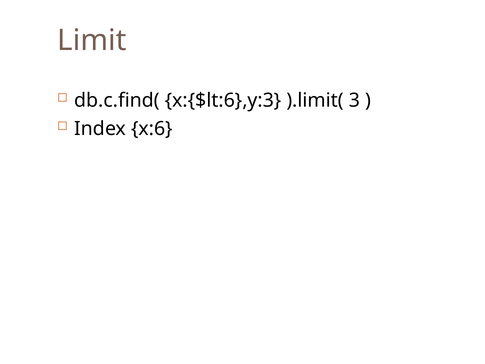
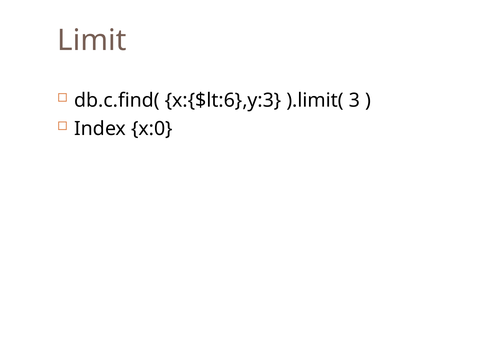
x:6: x:6 -> x:0 (152, 129)
